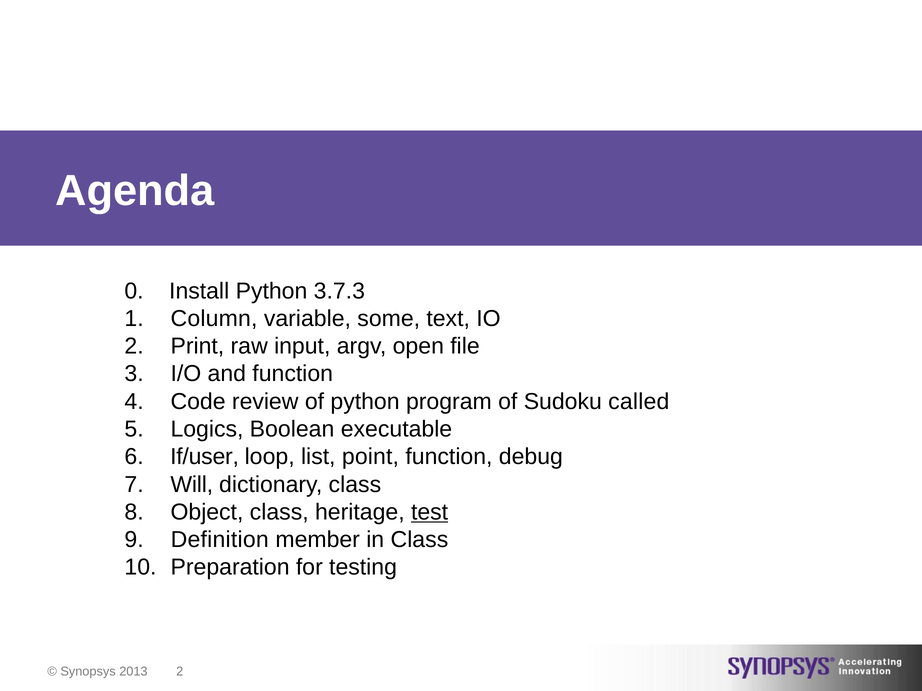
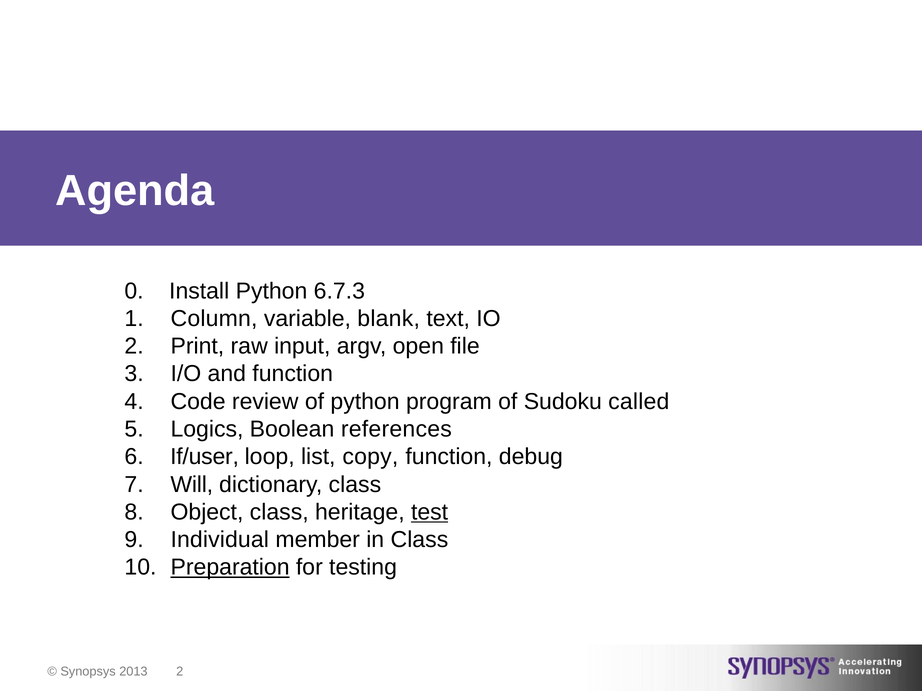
3.7.3: 3.7.3 -> 6.7.3 (339, 291)
some: some -> blank (389, 319)
executable: executable -> references (396, 429)
point: point -> copy (370, 457)
Definition: Definition -> Individual (220, 540)
Preparation underline: none -> present (230, 568)
